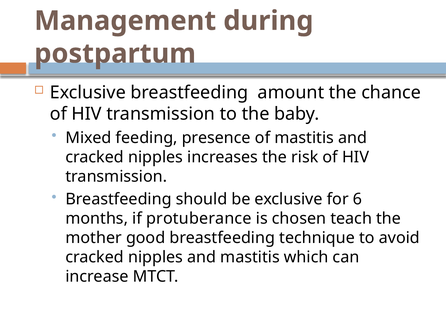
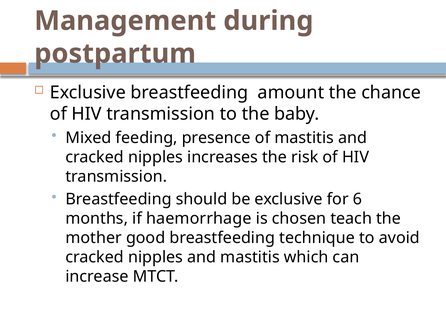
protuberance: protuberance -> haemorrhage (199, 218)
